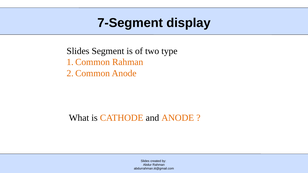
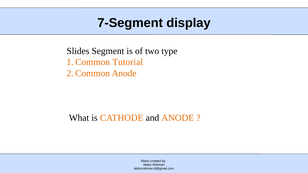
Rahman: Rahman -> Tutorial (128, 62)
